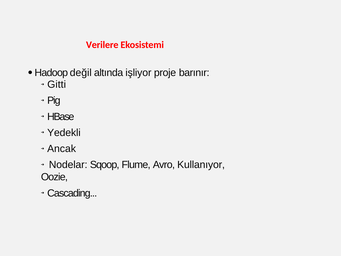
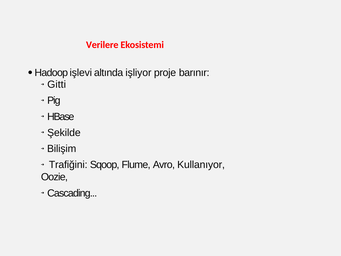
değil: değil -> işlevi (81, 73)
Yedekli: Yedekli -> Şekilde (64, 132)
Ancak: Ancak -> Bilişim (62, 148)
Nodelar: Nodelar -> Trafiğini (68, 164)
